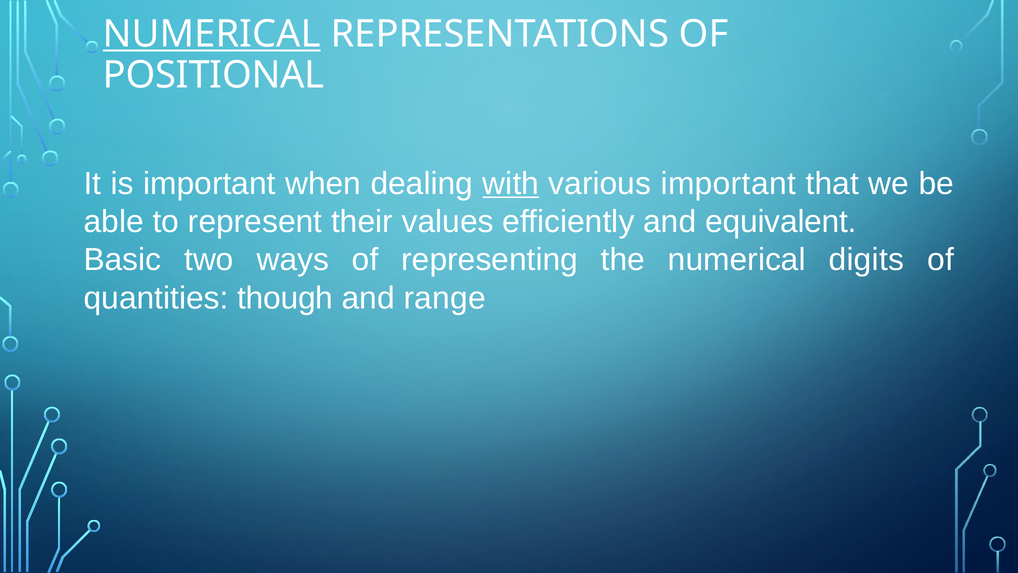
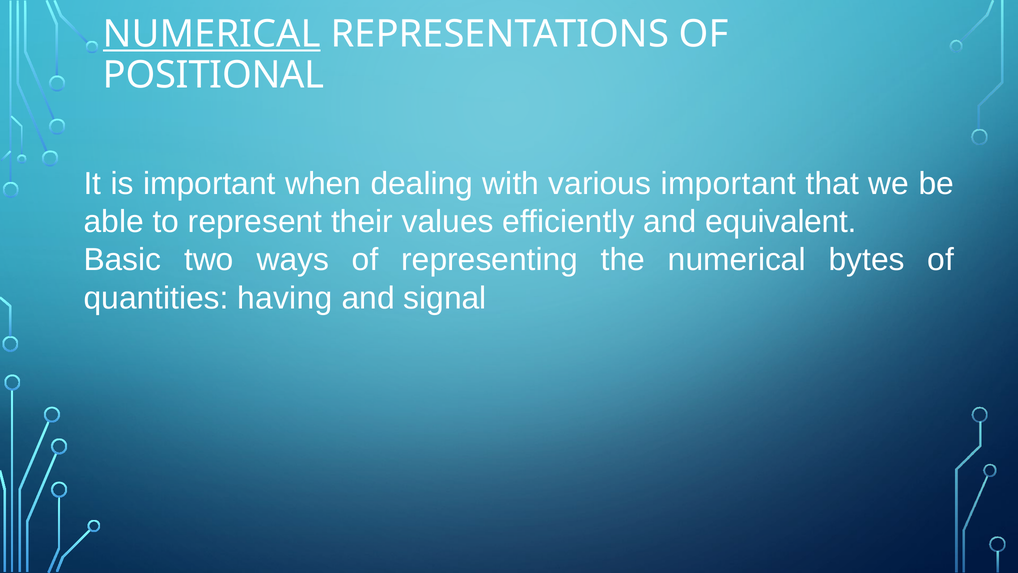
with underline: present -> none (511, 183)
digits: digits -> bytes (867, 260)
though: though -> having (285, 298)
range: range -> signal (445, 298)
